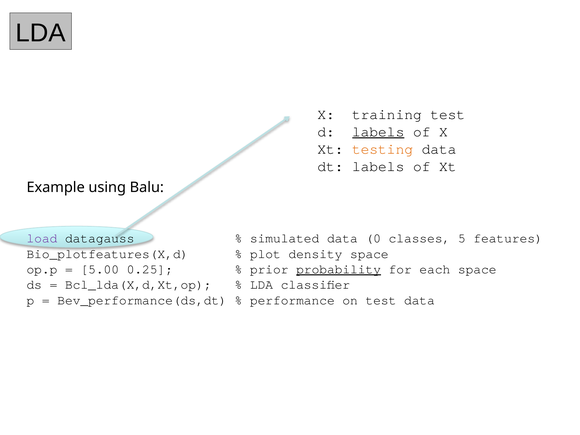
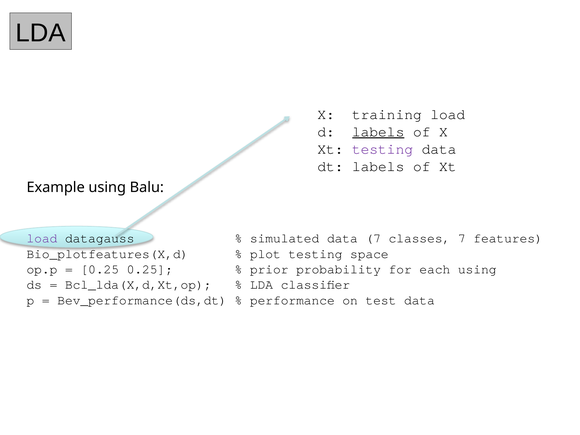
training test: test -> load (448, 114)
testing colour: orange -> purple (383, 149)
data 0: 0 -> 7 (373, 238)
classes 5: 5 -> 7 (462, 238)
plot density: density -> testing (315, 254)
5.00: 5.00 -> 0.25 (100, 269)
probability underline: present -> none (339, 269)
each space: space -> using (477, 269)
